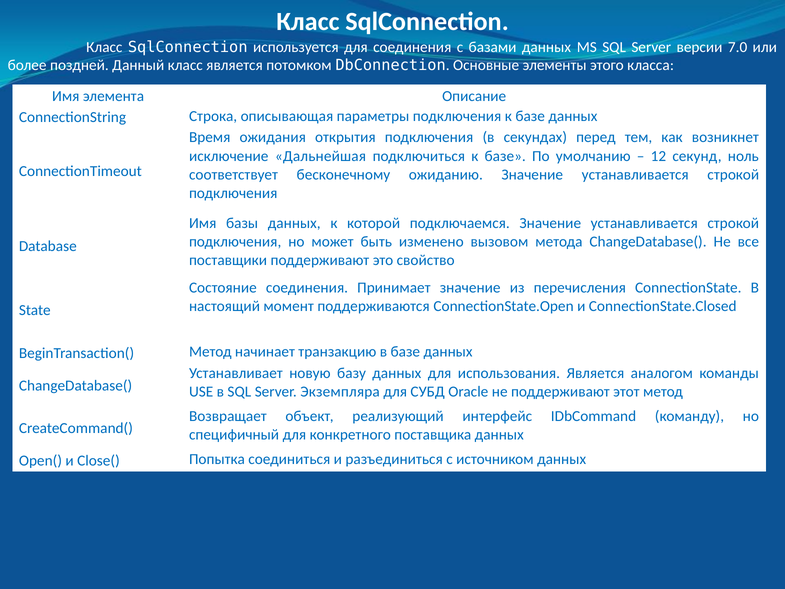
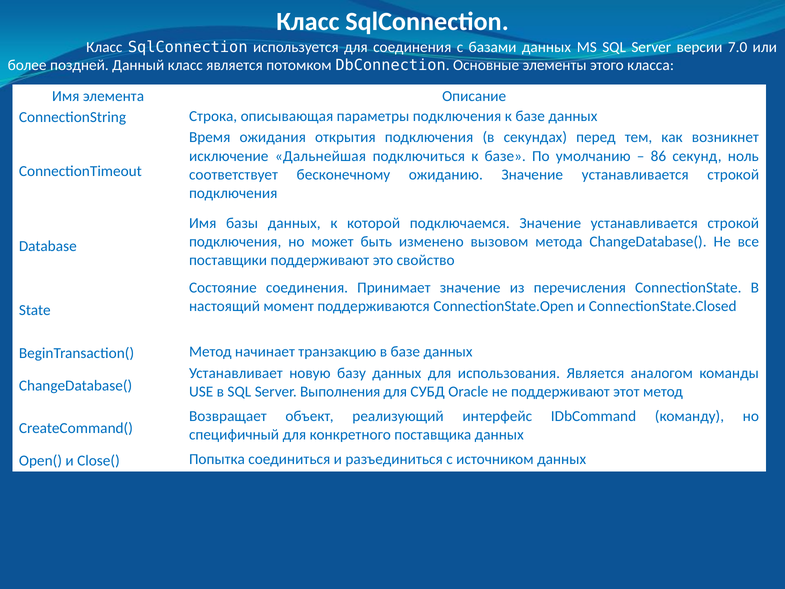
12: 12 -> 86 (658, 156)
Экземпляра: Экземпляра -> Выполнения (340, 392)
